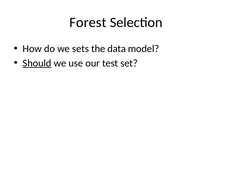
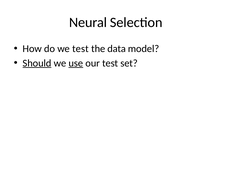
Forest: Forest -> Neural (88, 22)
we sets: sets -> test (80, 49)
use underline: none -> present (76, 63)
